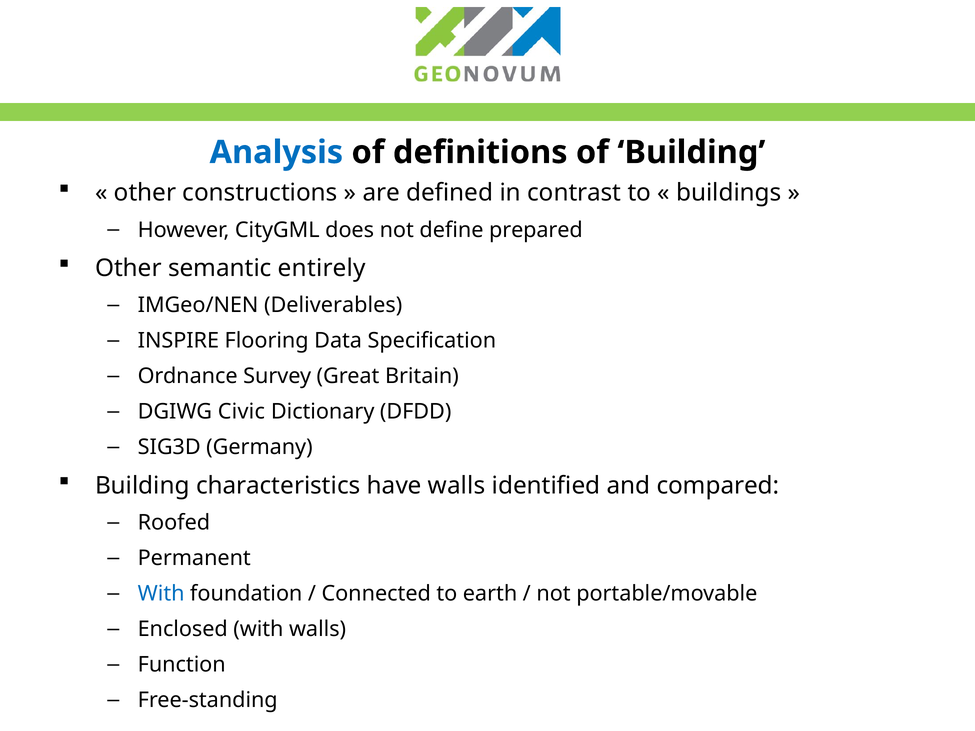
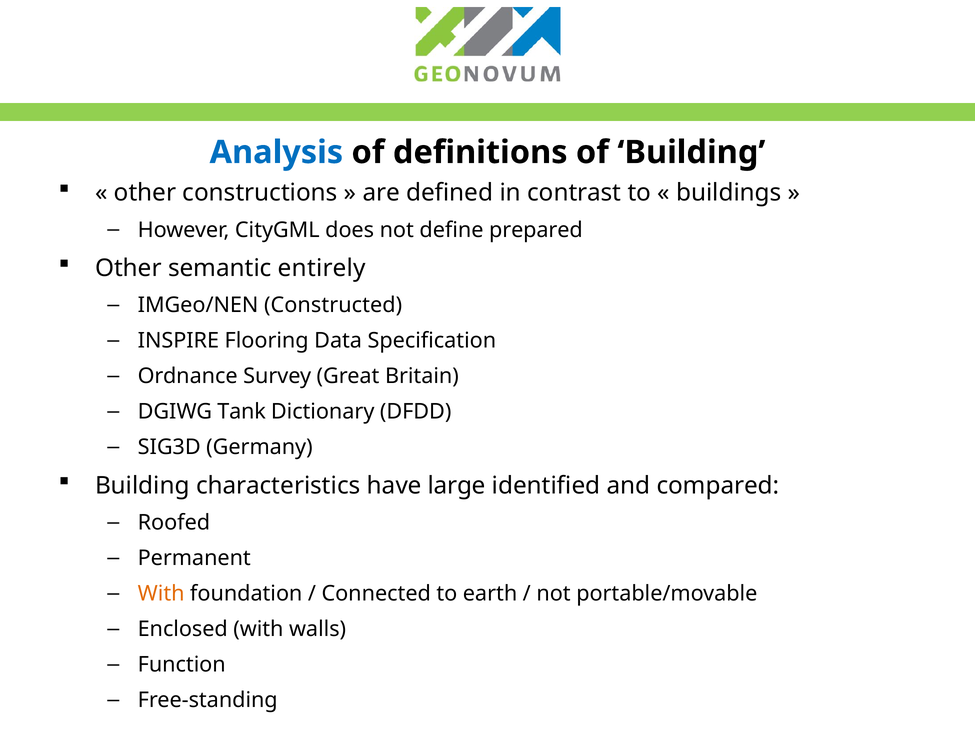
Deliverables: Deliverables -> Constructed (333, 305)
Civic: Civic -> Tank (242, 412)
have walls: walls -> large (457, 486)
With colour: blue -> orange (161, 594)
